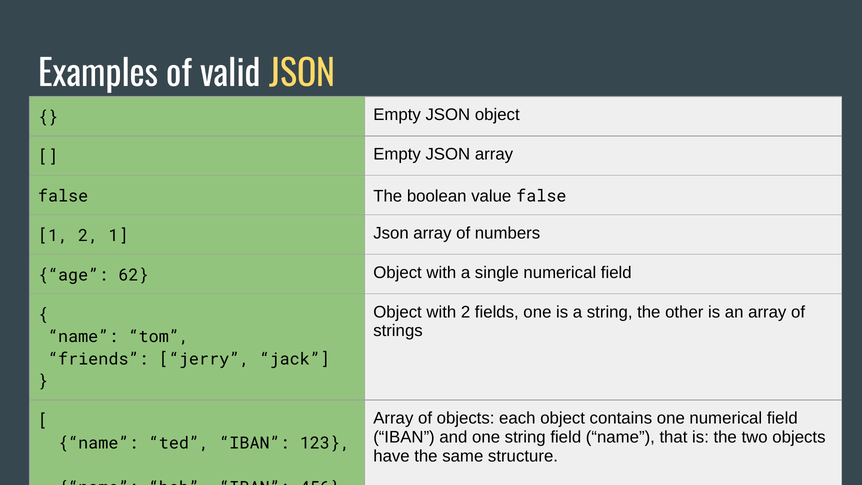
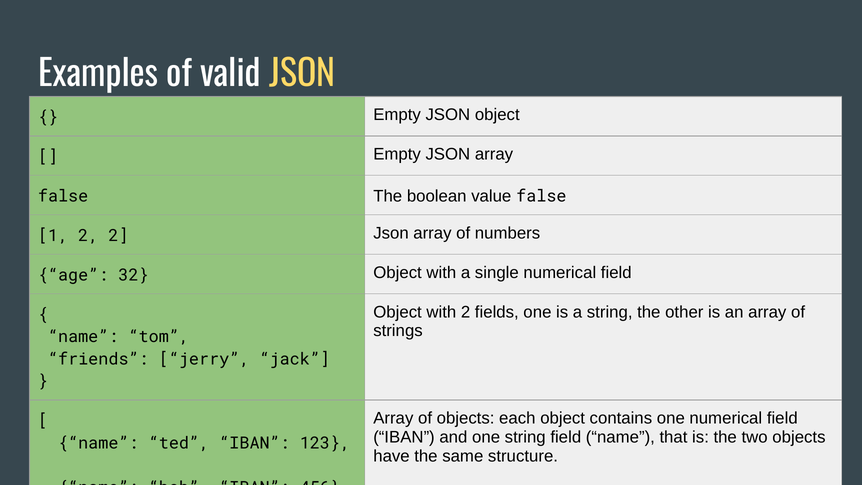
2 1: 1 -> 2 (119, 236)
62: 62 -> 32 (134, 275)
